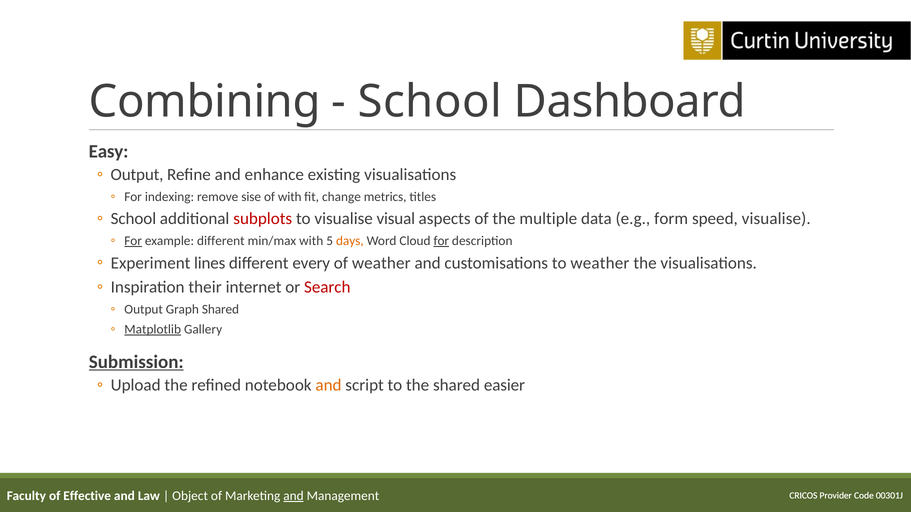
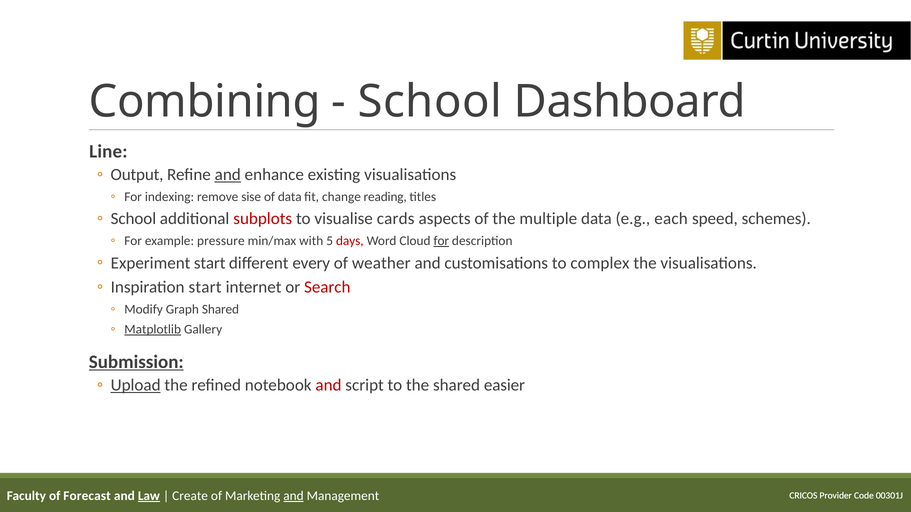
Easy: Easy -> Line (108, 151)
and underline: none -> present (228, 175)
of with: with -> data (290, 197)
metrics: metrics -> reading (385, 197)
visual: visual -> cards (396, 219)
form: form -> each (671, 219)
speed visualise: visualise -> schemes (776, 219)
For underline: present -> none (133, 241)
example different: different -> pressure (221, 241)
days colour: orange -> red (350, 241)
Experiment lines: lines -> start (210, 263)
to weather: weather -> complex (600, 263)
Inspiration their: their -> start (205, 287)
Output: Output -> Modify (144, 310)
Upload underline: none -> present (136, 385)
and colour: orange -> red (329, 385)
Effective: Effective -> Forecast (87, 496)
Law underline: none -> present (149, 496)
Object: Object -> Create (190, 496)
